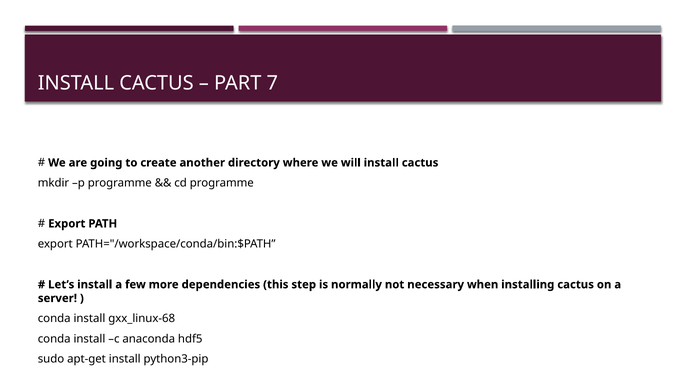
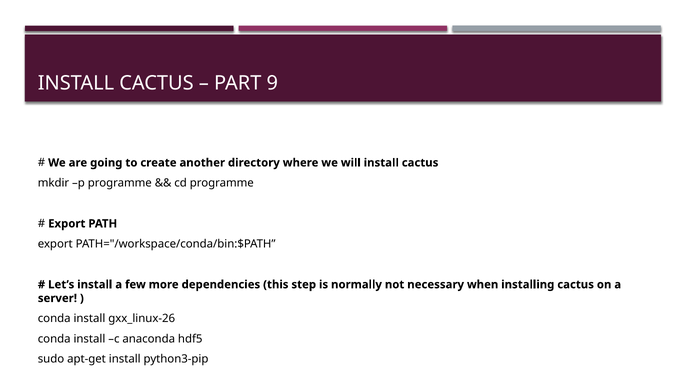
7: 7 -> 9 (272, 83)
gxx_linux-68: gxx_linux-68 -> gxx_linux-26 (142, 318)
